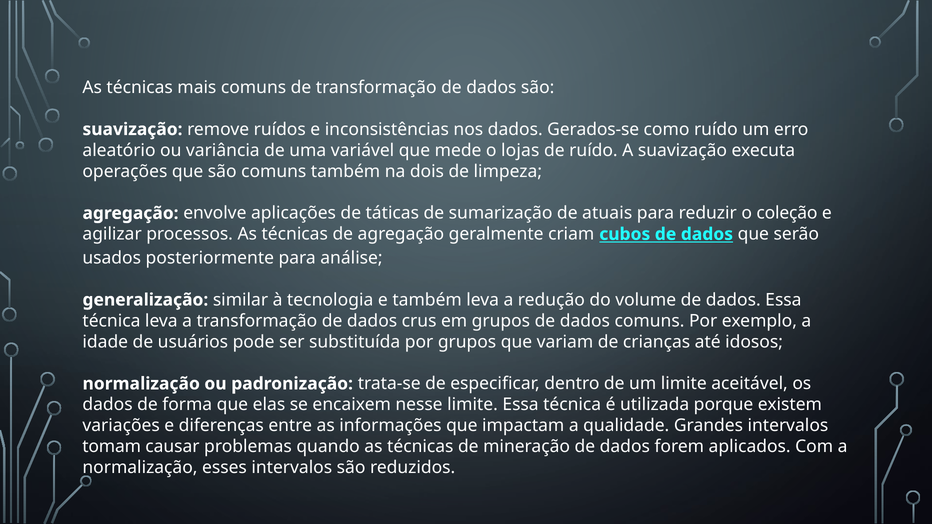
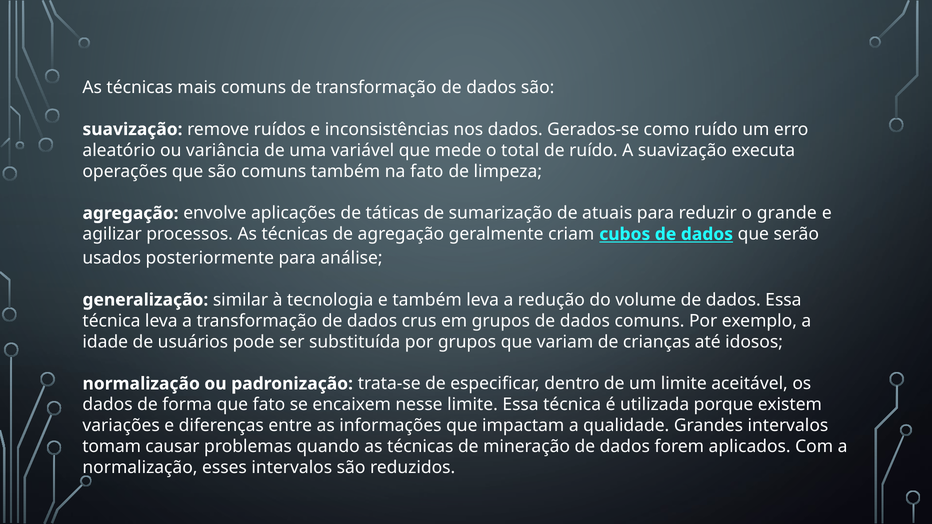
lojas: lojas -> total (520, 150)
na dois: dois -> fato (427, 171)
coleção: coleção -> grande (787, 213)
que elas: elas -> fato (269, 405)
